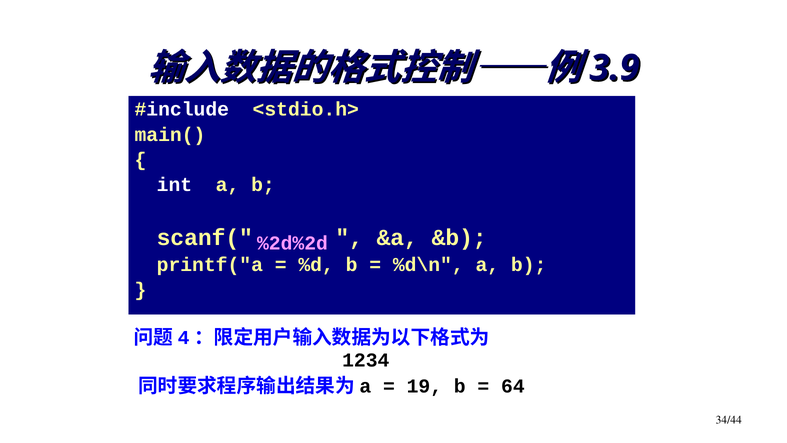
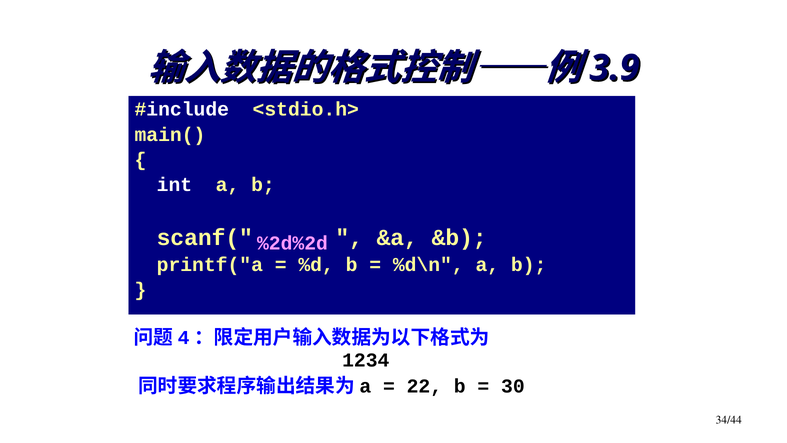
19: 19 -> 22 (424, 386)
64: 64 -> 30 (513, 386)
